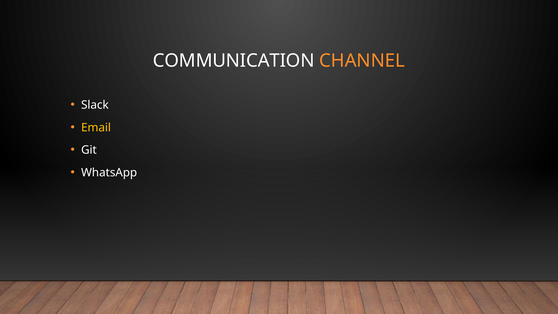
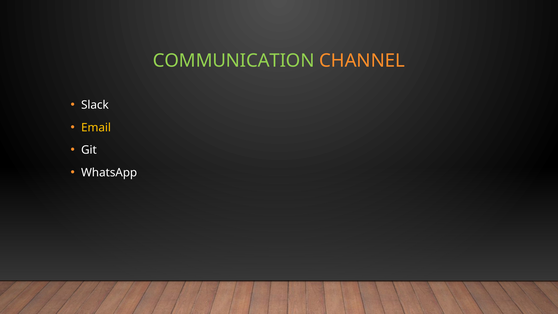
COMMUNICATION colour: white -> light green (234, 61)
